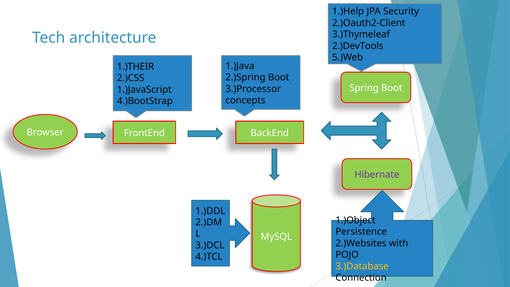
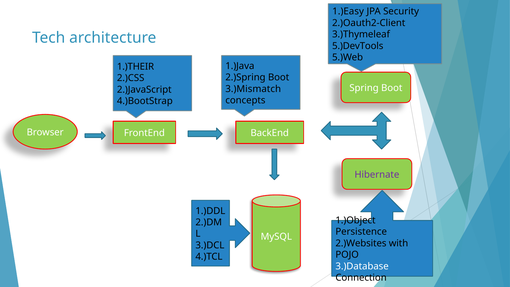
1.)Help: 1.)Help -> 1.)Easy (348, 11)
2.)DevTools: 2.)DevTools -> 5.)DevTools (358, 46)
3.)Processor: 3.)Processor -> 3.)Mismatch (253, 89)
1.)JavaScript: 1.)JavaScript -> 2.)JavaScript (144, 90)
3.)Database colour: yellow -> white (362, 266)
